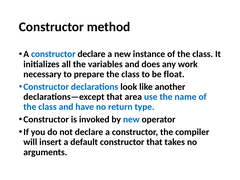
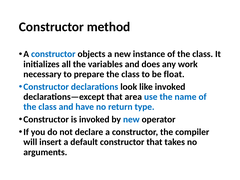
constructor declare: declare -> objects (91, 54)
like another: another -> invoked (170, 87)
